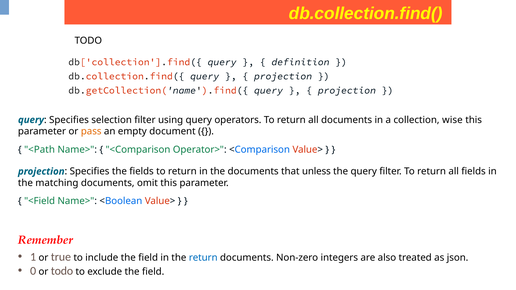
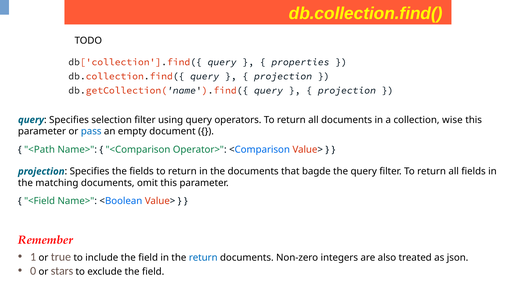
definition: definition -> properties (301, 62)
pass colour: orange -> blue (91, 132)
unless: unless -> bagde (316, 172)
or todo: todo -> stars (62, 271)
